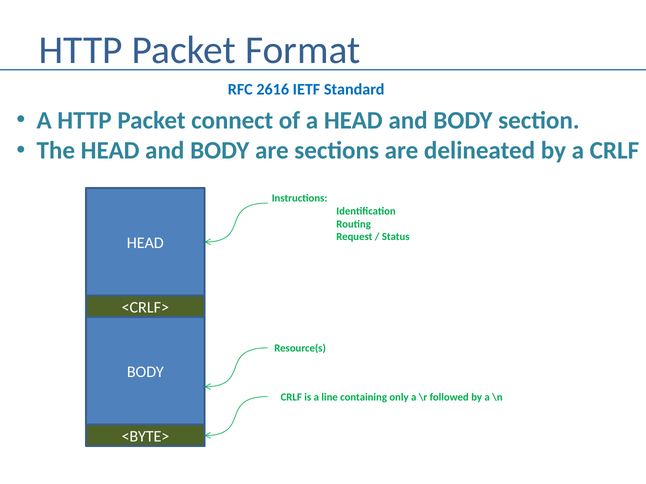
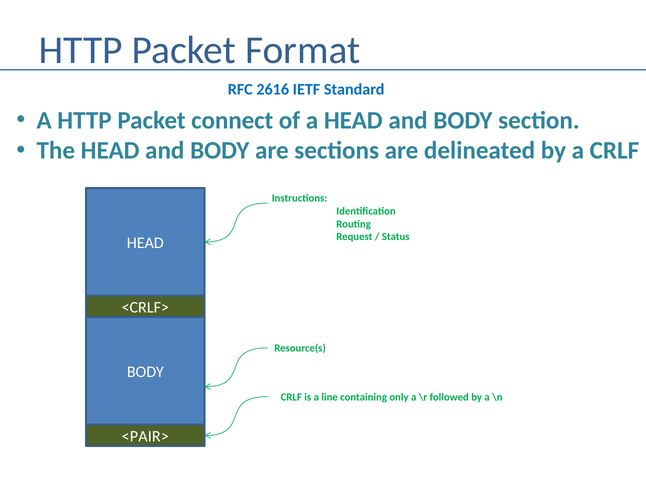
<BYTE>: <BYTE> -> <PAIR> (145, 437)
